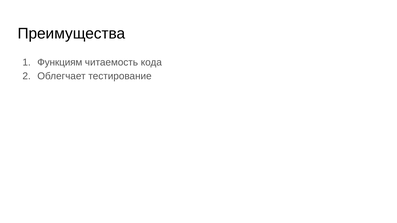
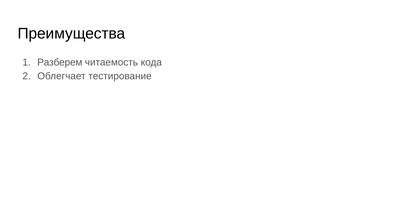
Функциям: Функциям -> Разберем (60, 62)
